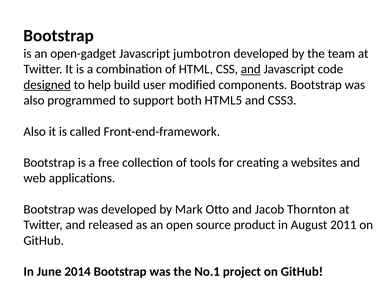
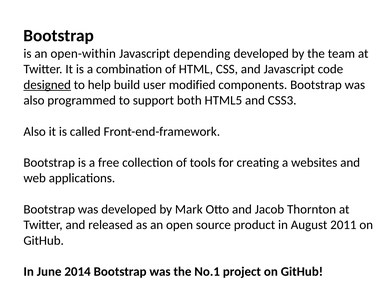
open-gadget: open-gadget -> open-within (83, 54)
jumbotron: jumbotron -> depending (202, 54)
and underline: present -> none (251, 69)
